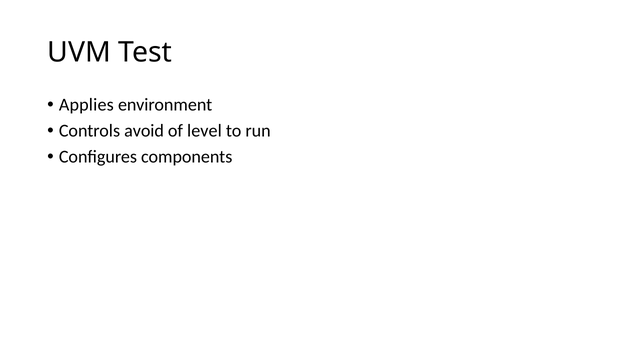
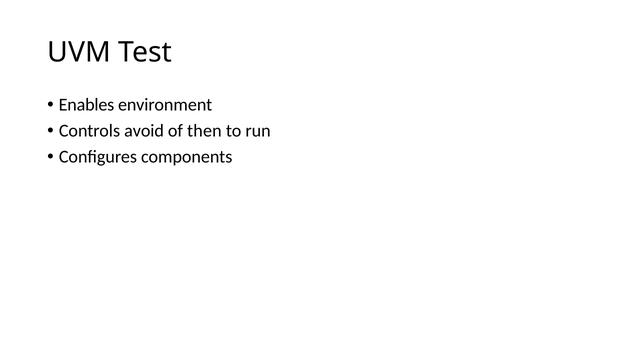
Applies: Applies -> Enables (87, 105)
level: level -> then (204, 131)
